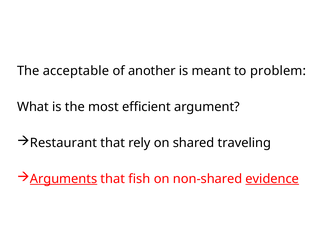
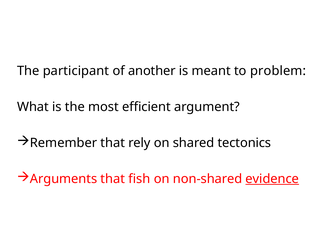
acceptable: acceptable -> participant (76, 71)
Restaurant: Restaurant -> Remember (64, 143)
traveling: traveling -> tectonics (244, 143)
Arguments underline: present -> none (64, 179)
